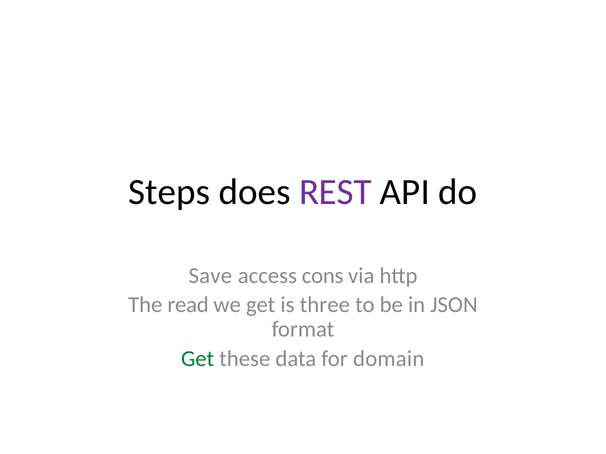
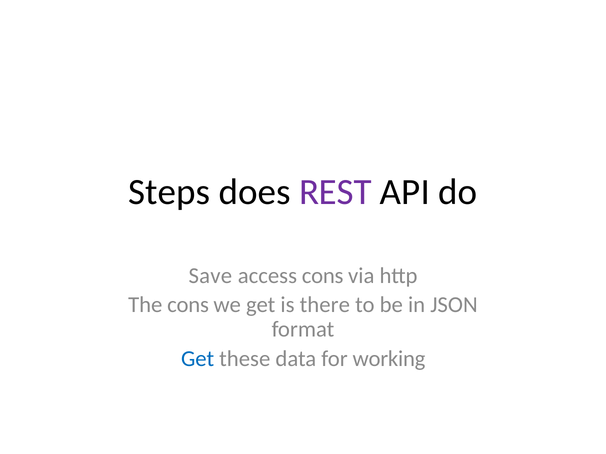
The read: read -> cons (188, 305)
three: three -> there (325, 305)
Get colour: green -> blue (198, 359)
domain: domain -> working (389, 359)
